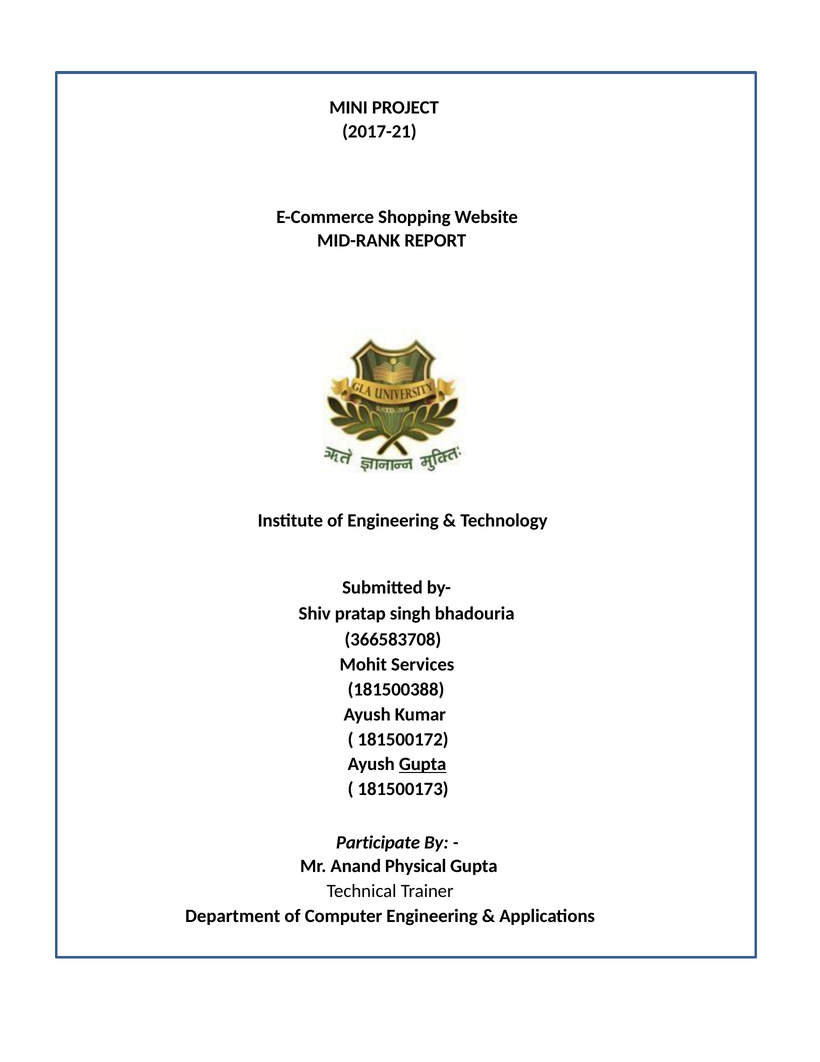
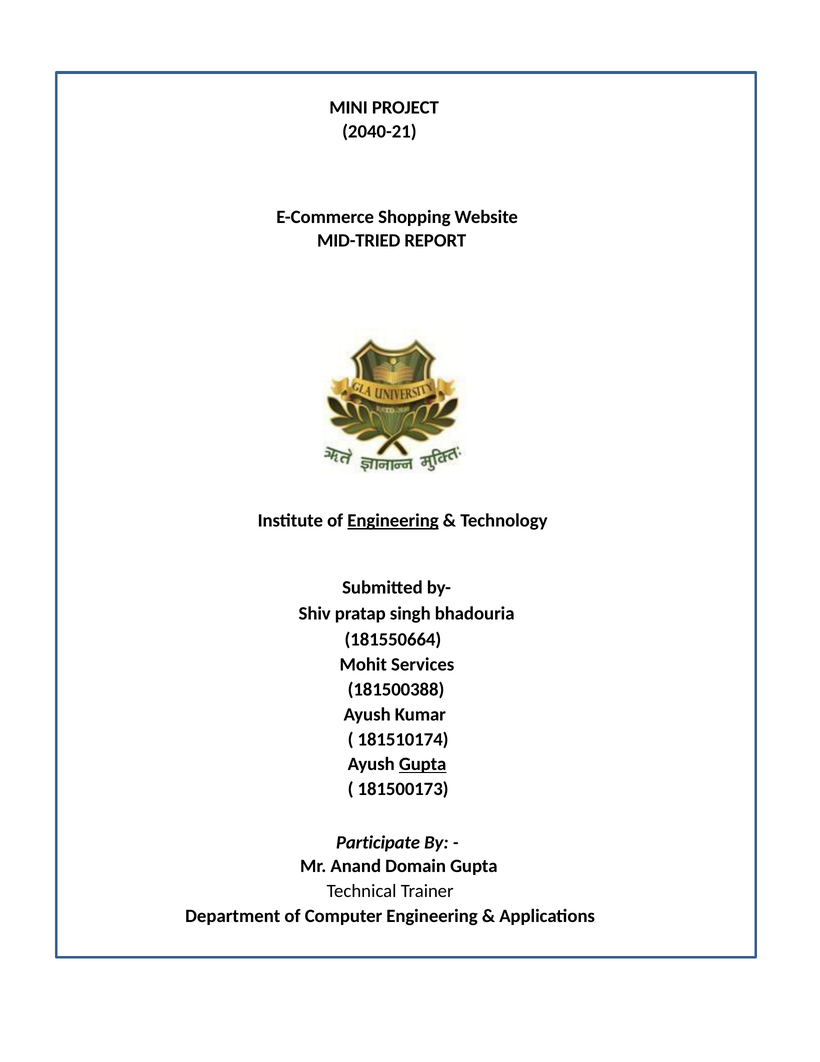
2017-21: 2017-21 -> 2040-21 (379, 131)
MID-RANK: MID-RANK -> MID-TRIED (359, 241)
Engineering underline: none -> present (393, 520)
366583708: 366583708 -> 181550664 (393, 639)
181500172: 181500172 -> 181510174 (403, 739)
Physical: Physical -> Domain (416, 865)
